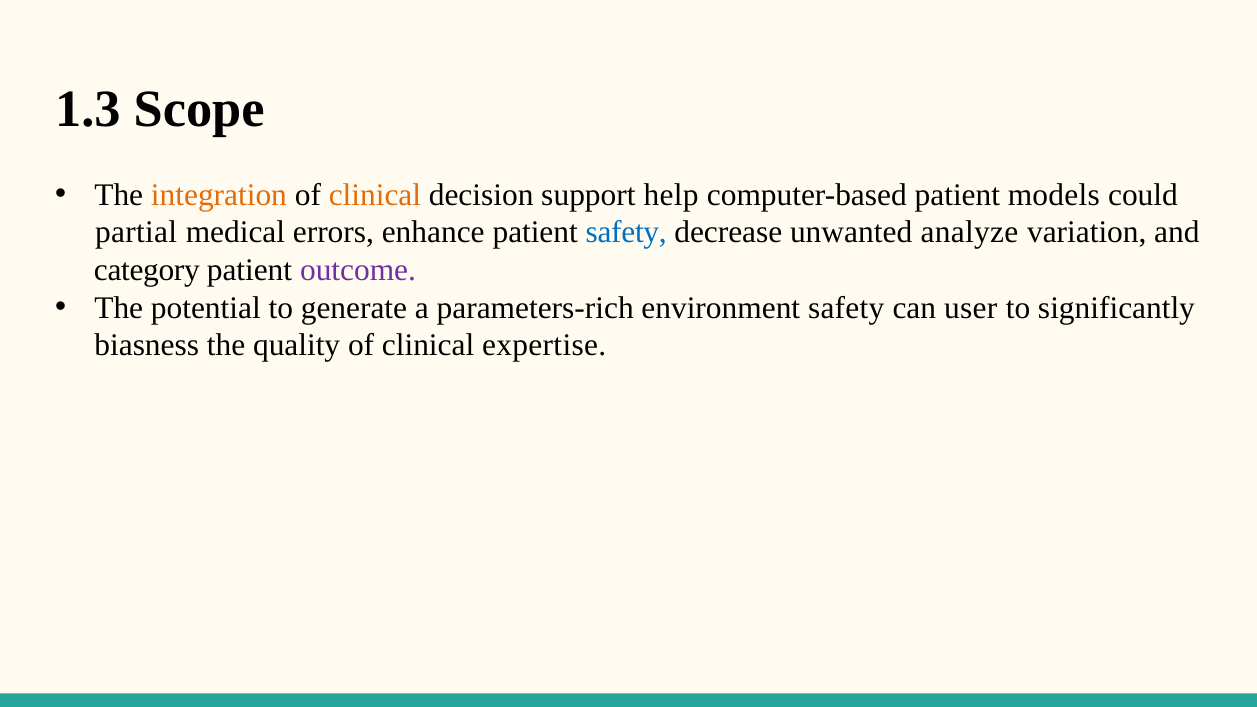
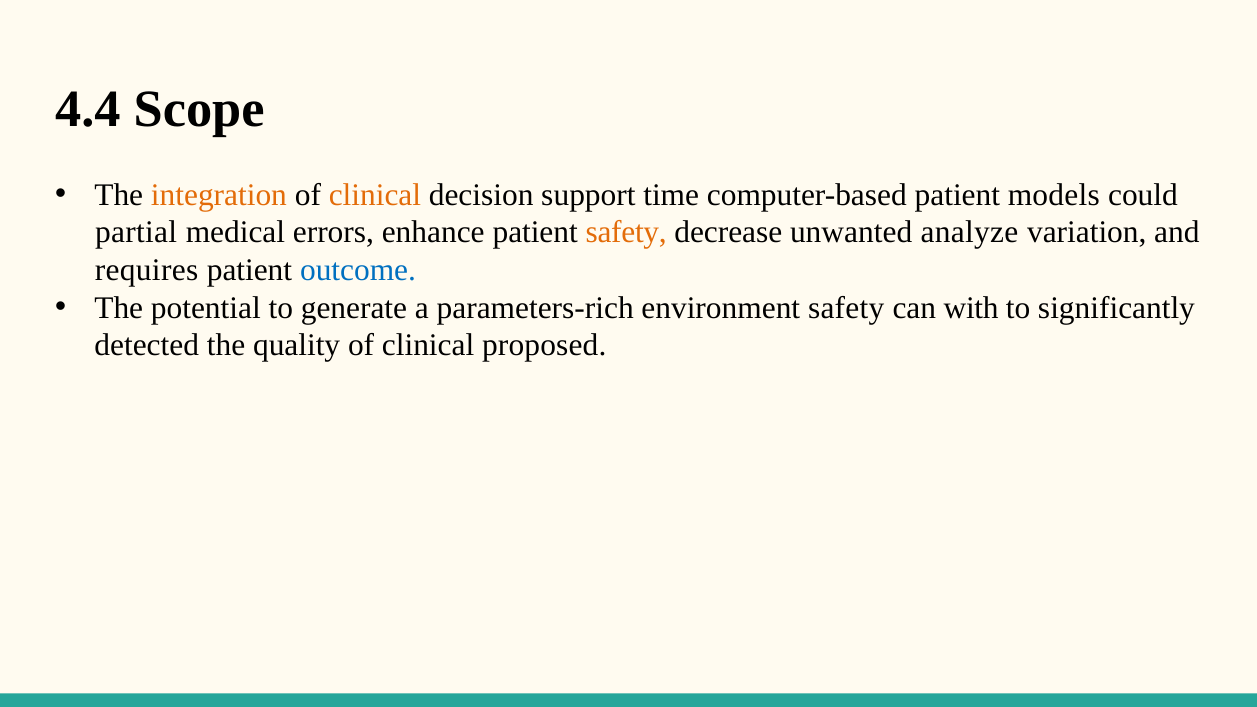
1.3: 1.3 -> 4.4 (88, 109)
help: help -> time (671, 195)
safety colour: blue -> orange (626, 232)
category: category -> requires (147, 270)
outcome colour: purple -> blue (358, 270)
user: user -> with (971, 308)
biasness: biasness -> detected (147, 345)
expertise: expertise -> proposed (544, 345)
